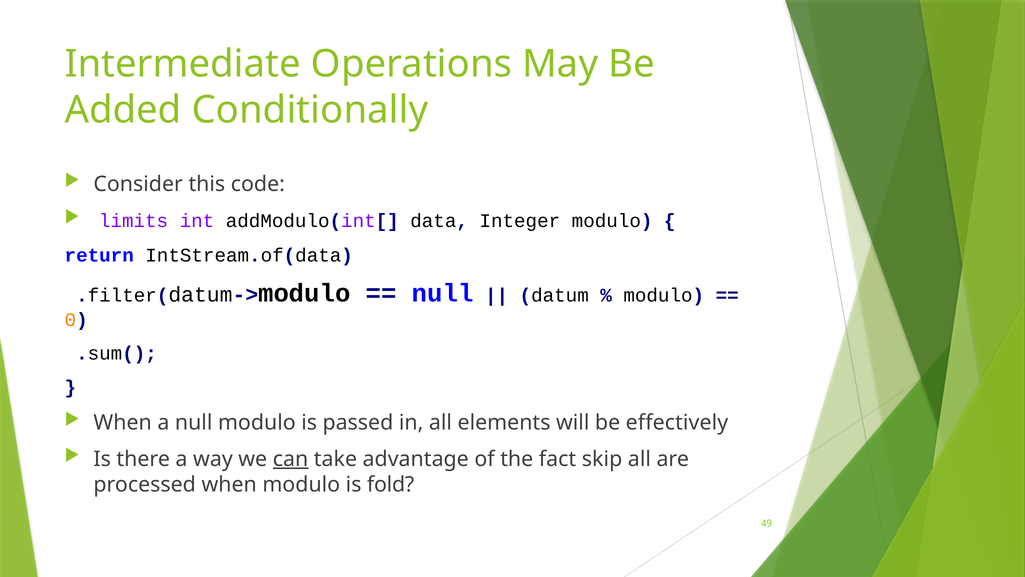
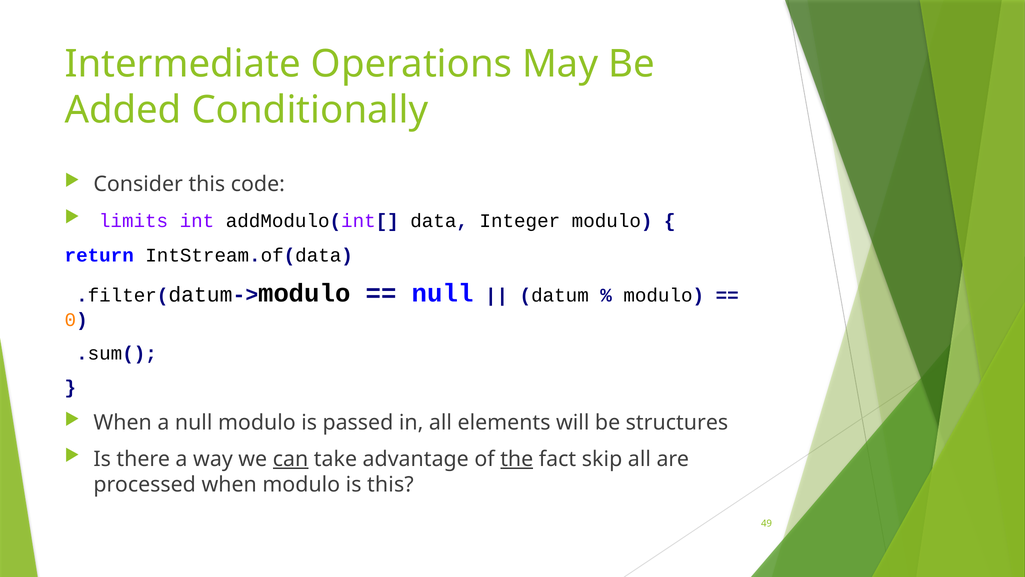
effectively: effectively -> structures (677, 422)
the underline: none -> present (517, 459)
is fold: fold -> this (390, 484)
